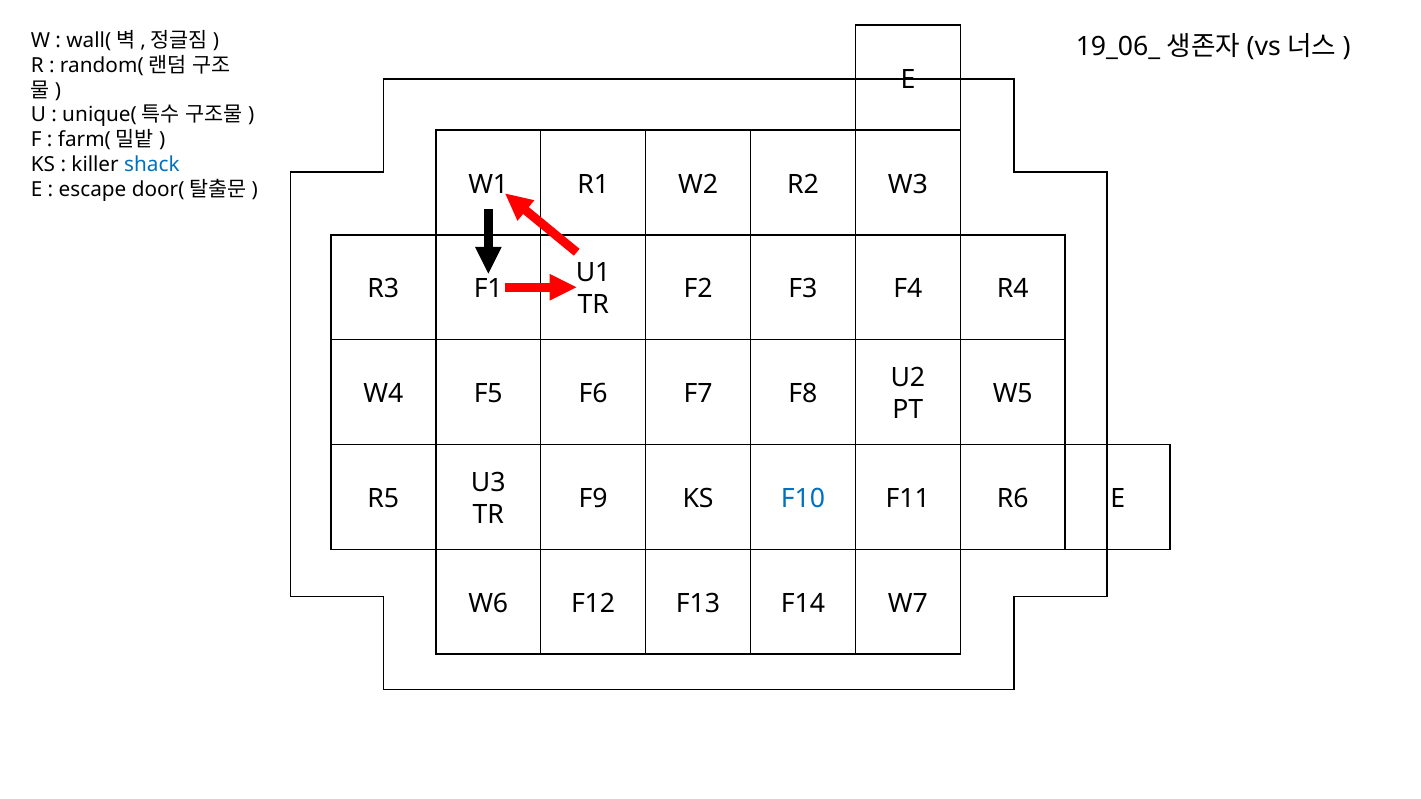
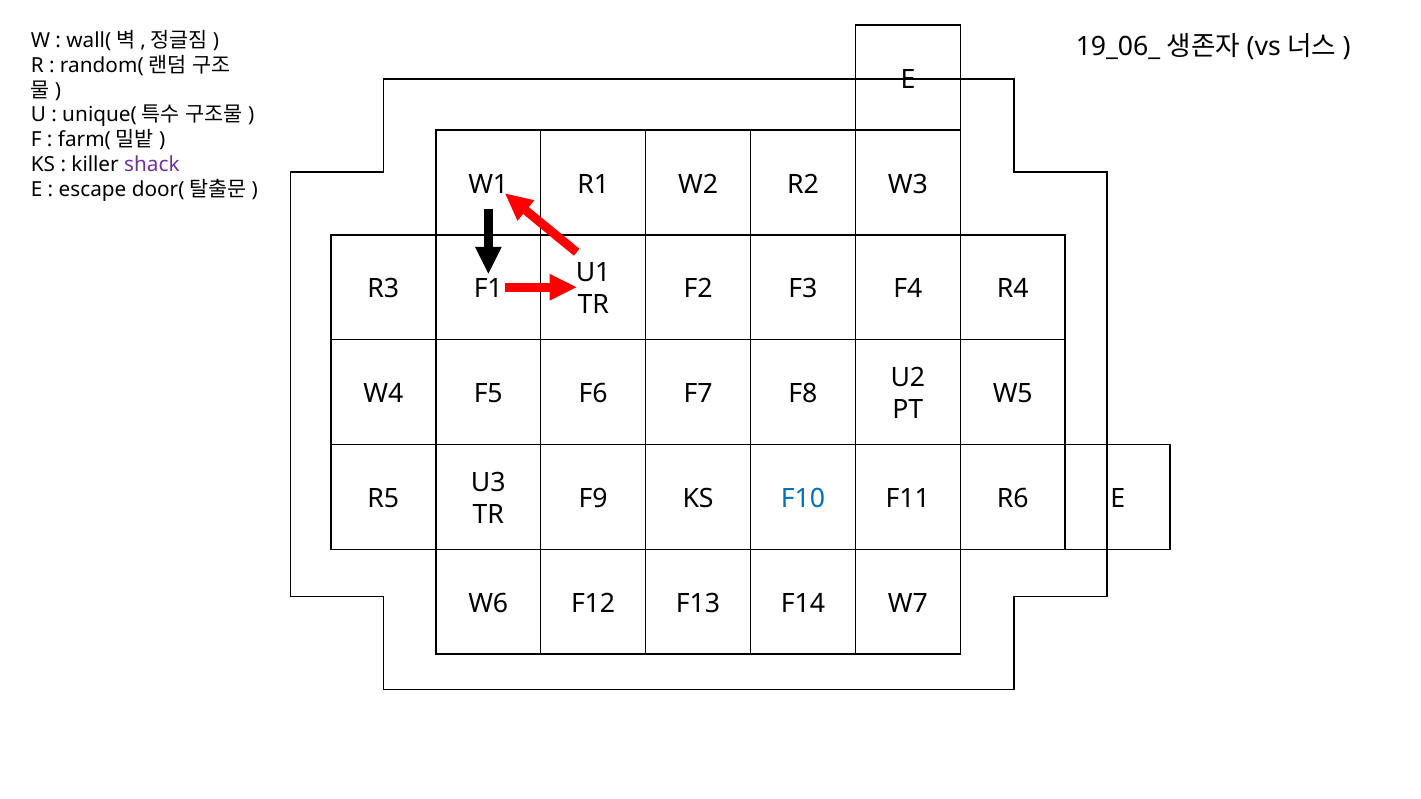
shack colour: blue -> purple (152, 165)
